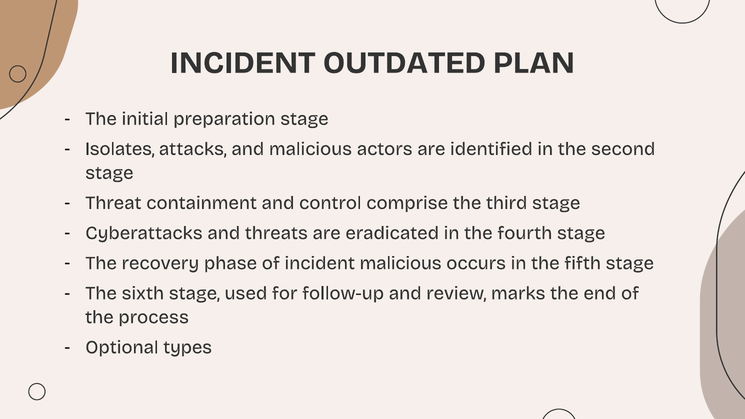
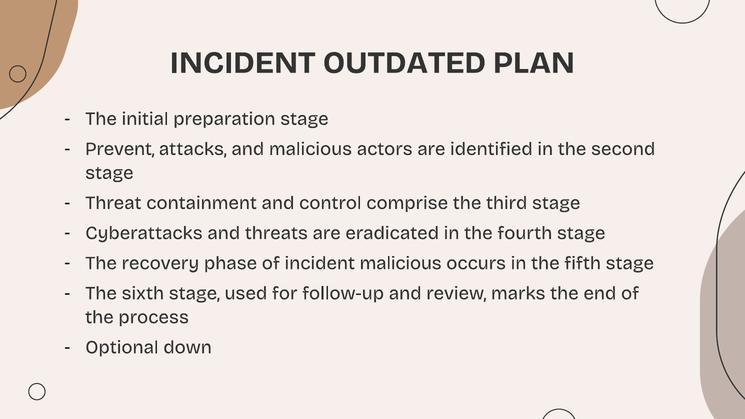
Isolates: Isolates -> Prevent (120, 149)
types: types -> down (188, 347)
